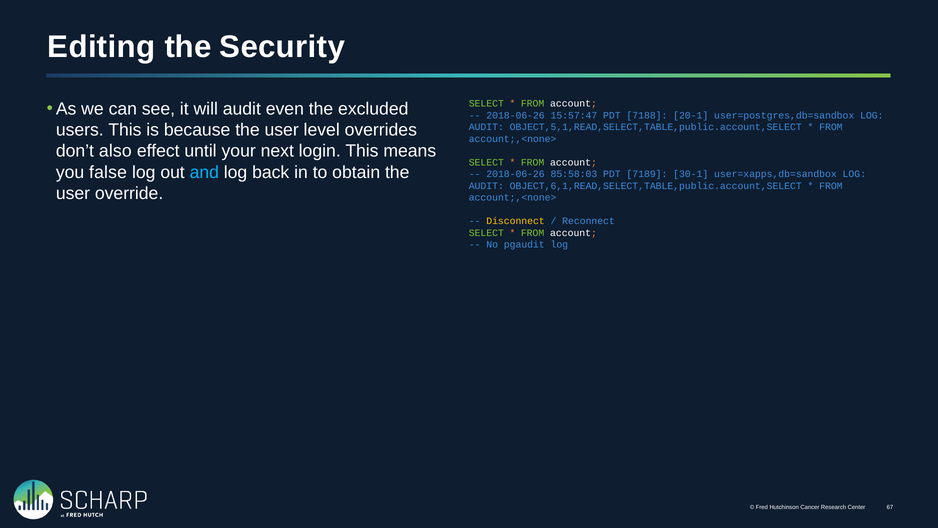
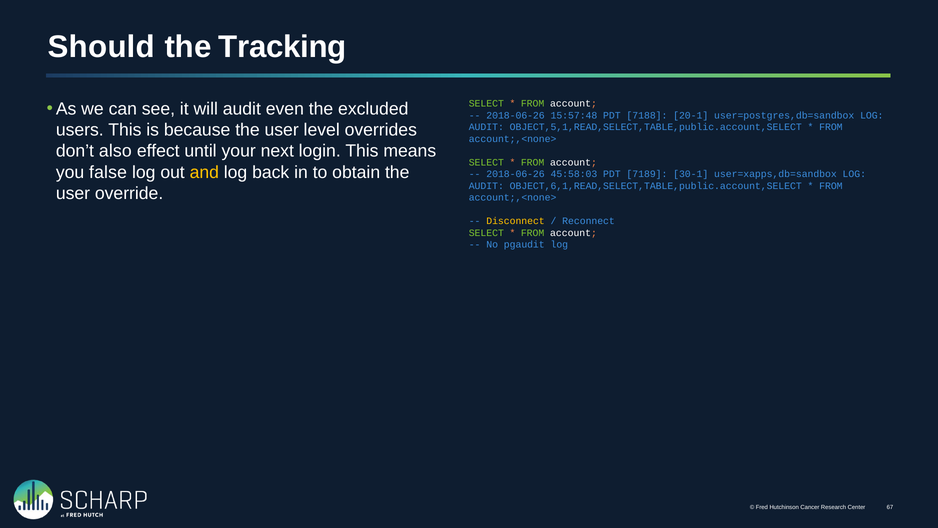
Editing: Editing -> Should (101, 47)
Security: Security -> Tracking (282, 47)
15:57:47: 15:57:47 -> 15:57:48 (574, 115)
and colour: light blue -> yellow (204, 172)
85:58:03: 85:58:03 -> 45:58:03 (574, 174)
